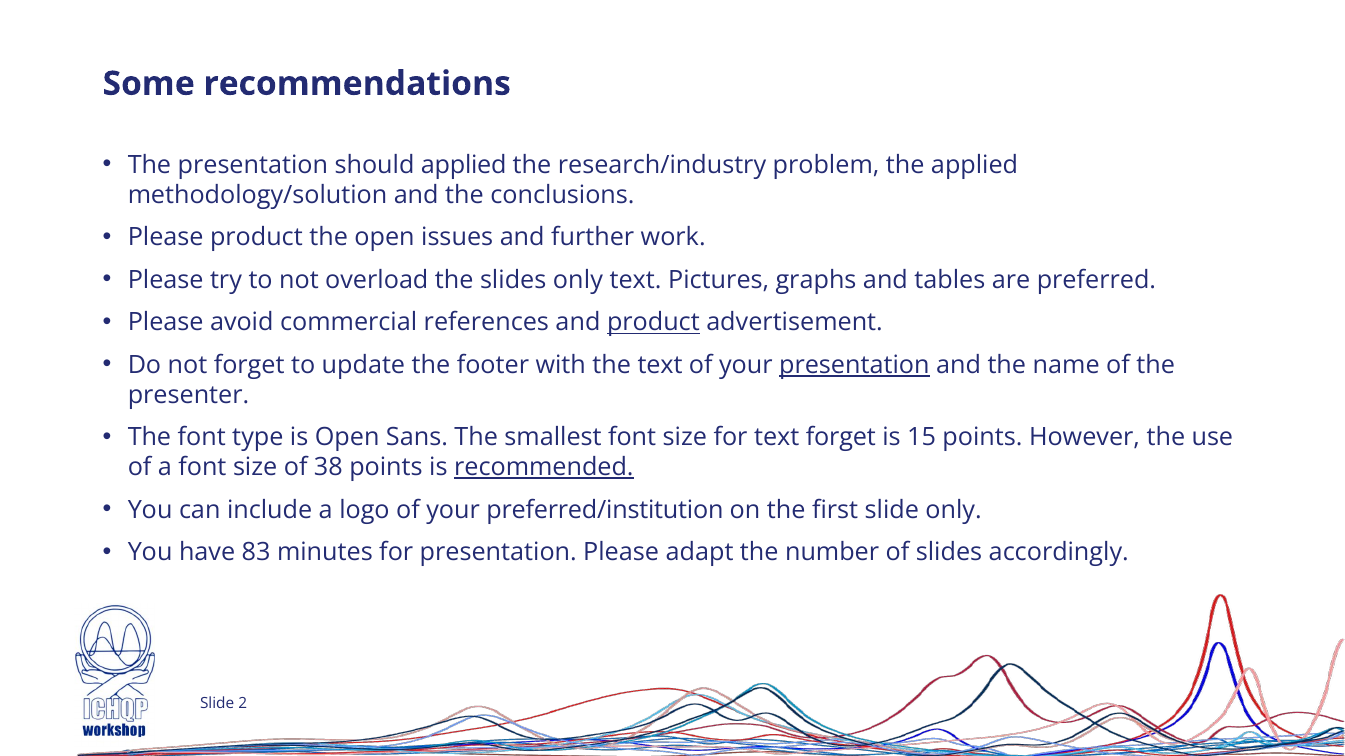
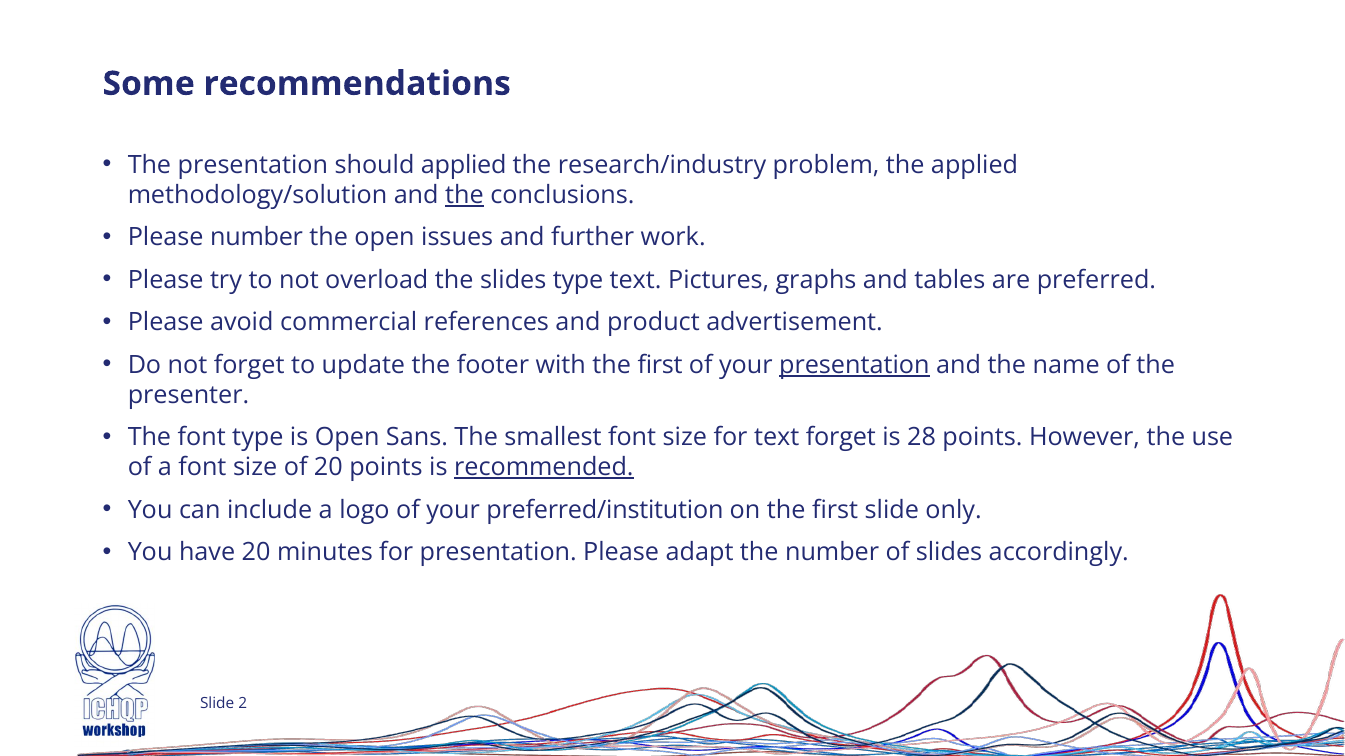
the underline: none -> present (465, 195)
Please product: product -> number (257, 238)
slides only: only -> type (578, 280)
product underline: present -> none (653, 323)
with the text: text -> first (660, 365)
15: 15 -> 28 (922, 438)
of 38: 38 -> 20 (328, 468)
have 83: 83 -> 20 (256, 553)
